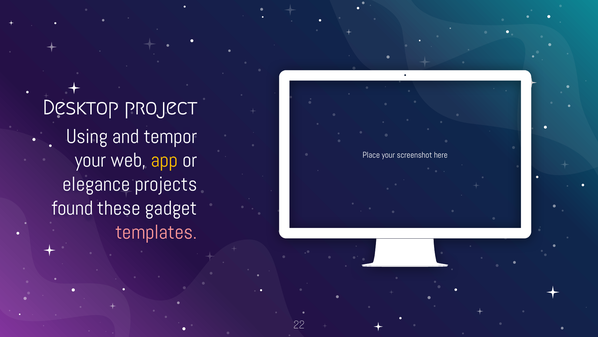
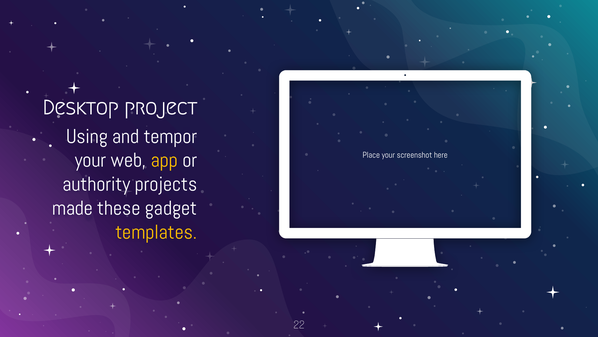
elegance: elegance -> authority (96, 184)
found: found -> made (72, 208)
templates colour: pink -> yellow (156, 232)
